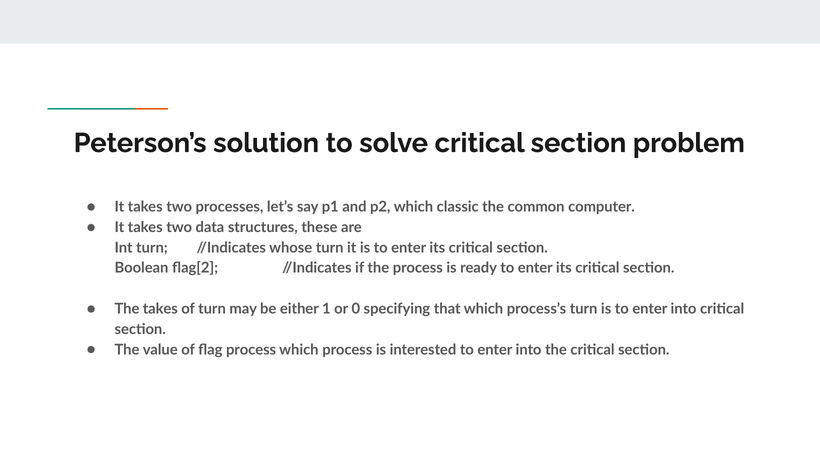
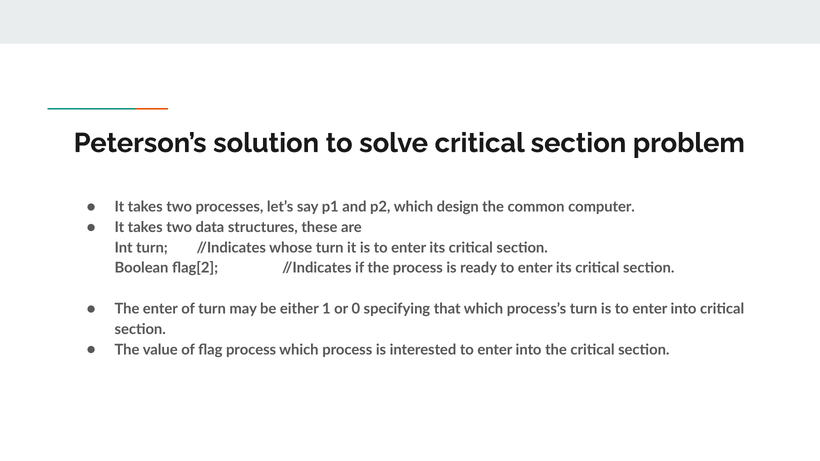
classic: classic -> design (458, 207)
The takes: takes -> enter (160, 309)
